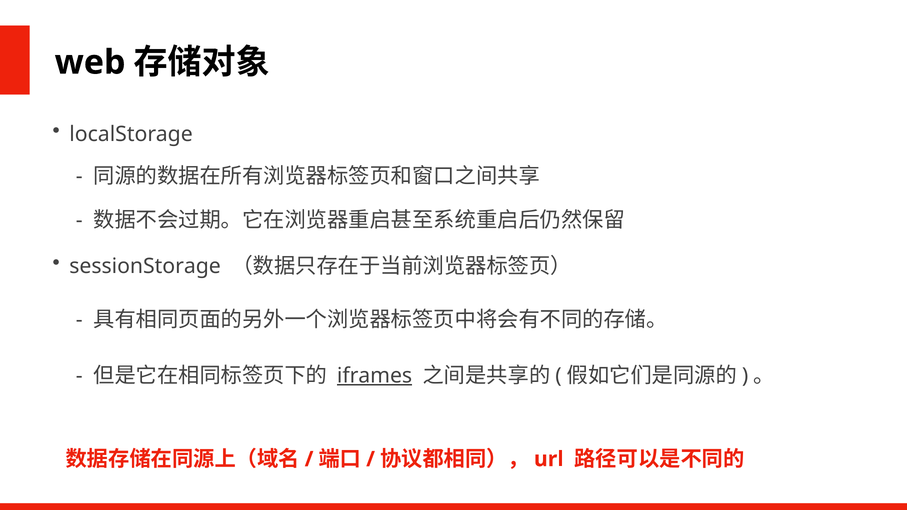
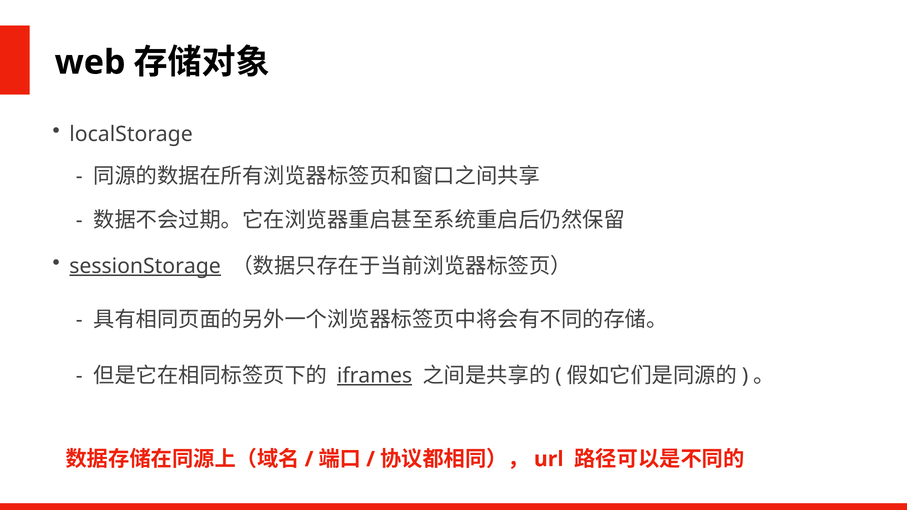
sessionStorage underline: none -> present (145, 266)
